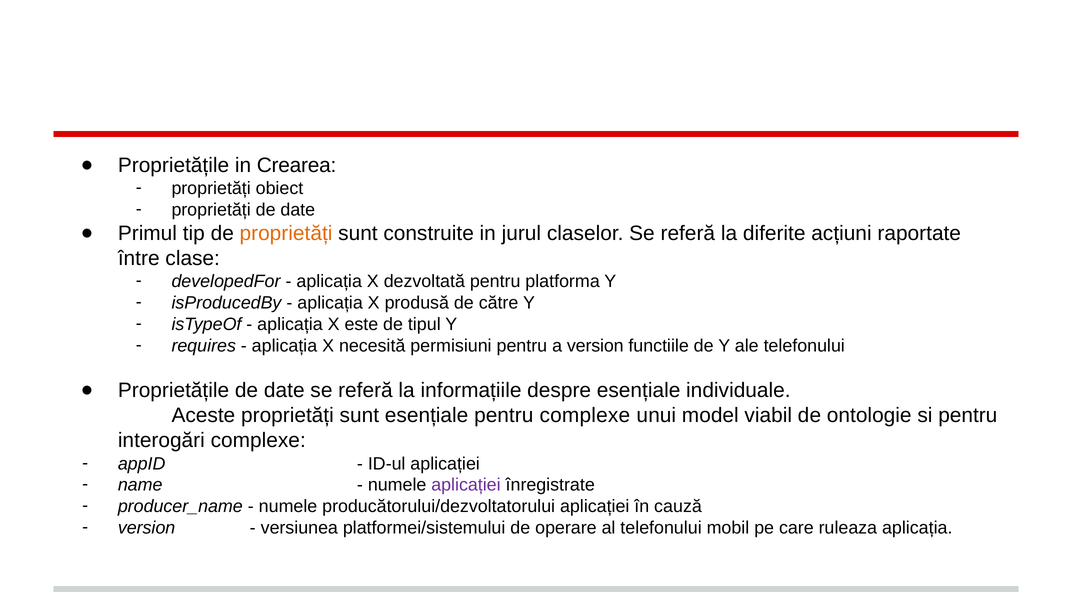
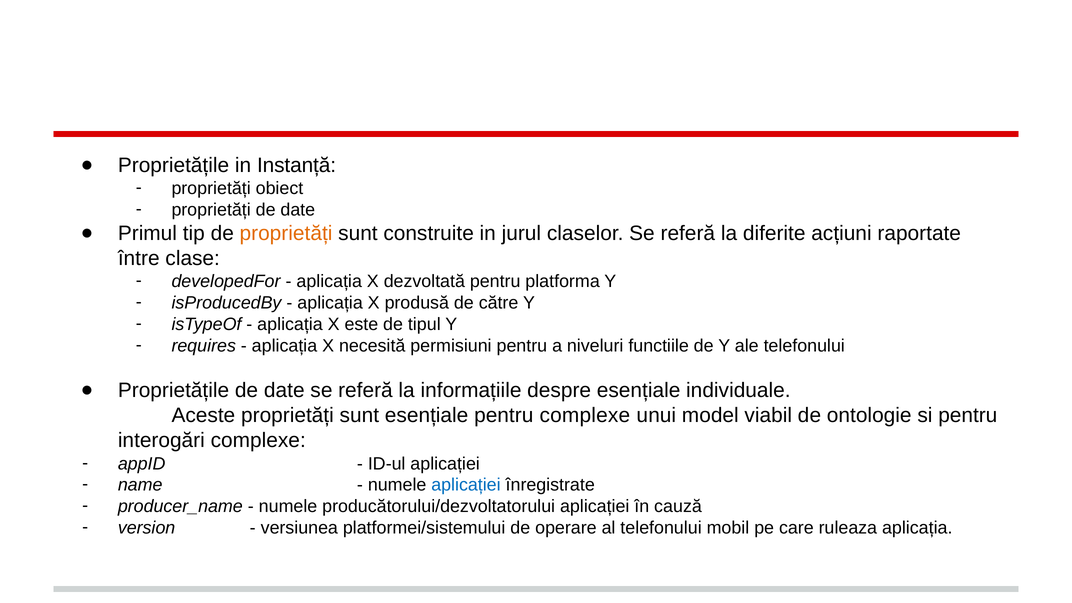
Crearea: Crearea -> Instanță (297, 165)
a version: version -> niveluri (595, 346)
aplicației colour: purple -> blue (466, 485)
